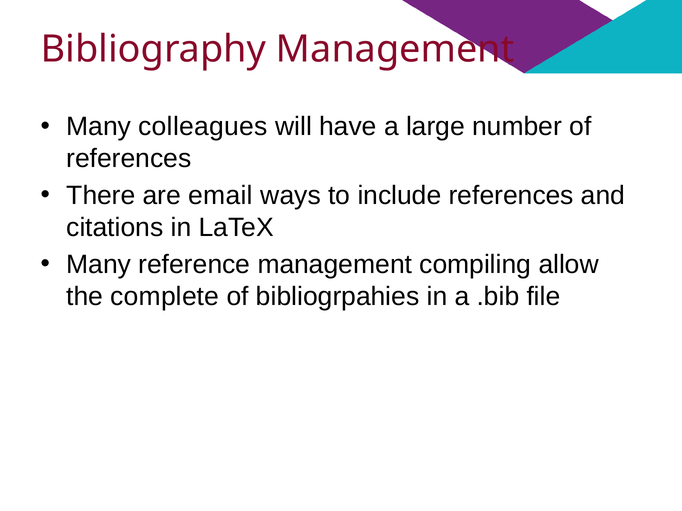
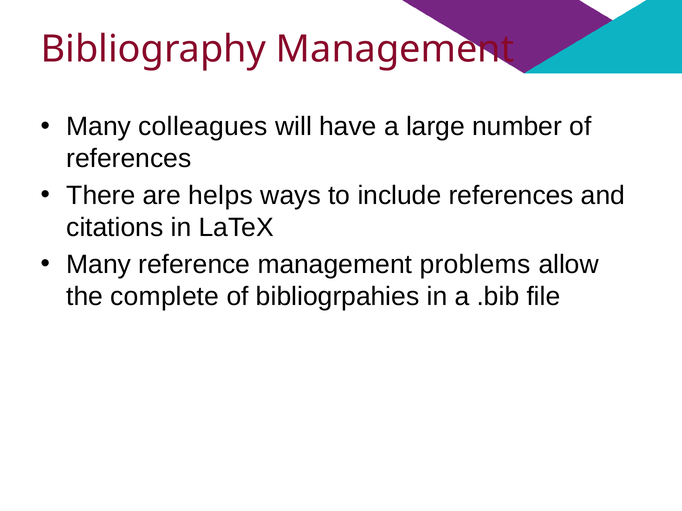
email: email -> helps (221, 196)
compiling: compiling -> problems (475, 265)
